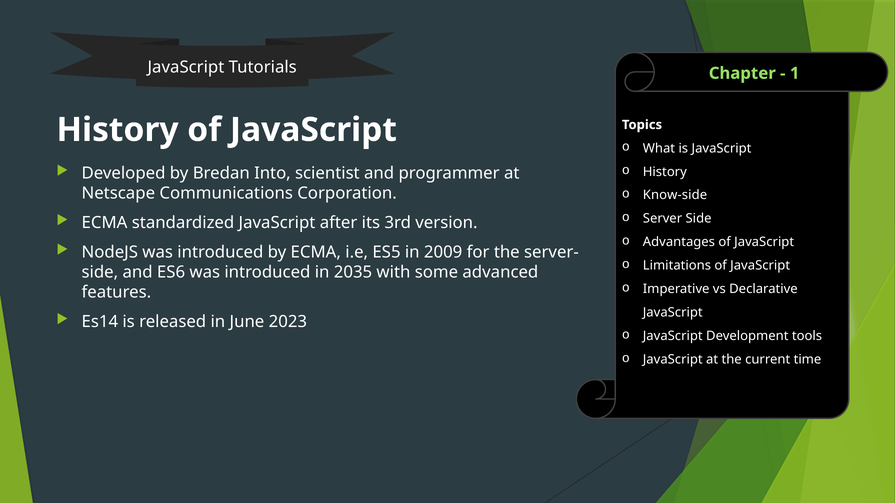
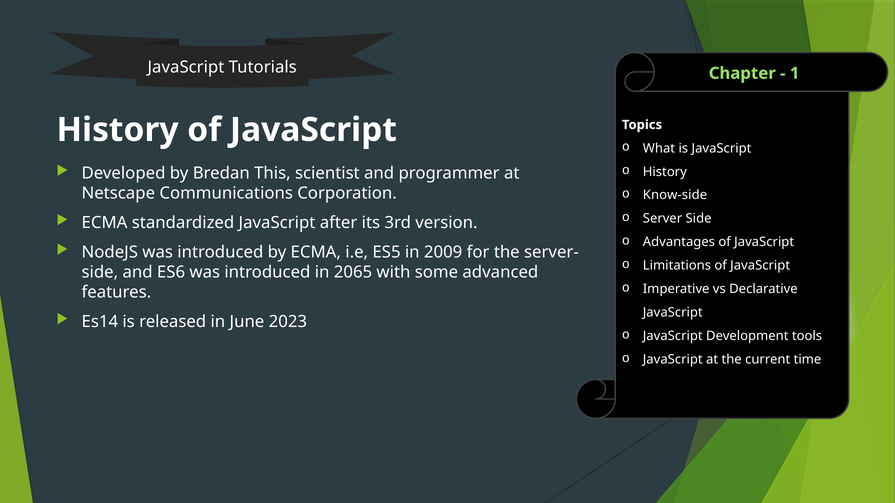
Into: Into -> This (272, 173)
2035: 2035 -> 2065 (353, 272)
